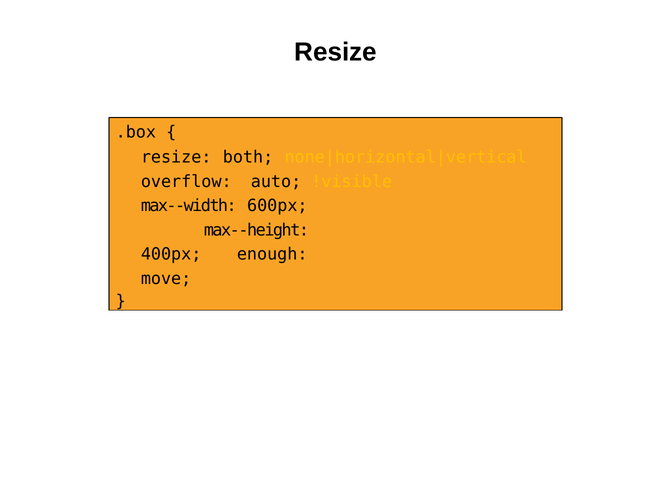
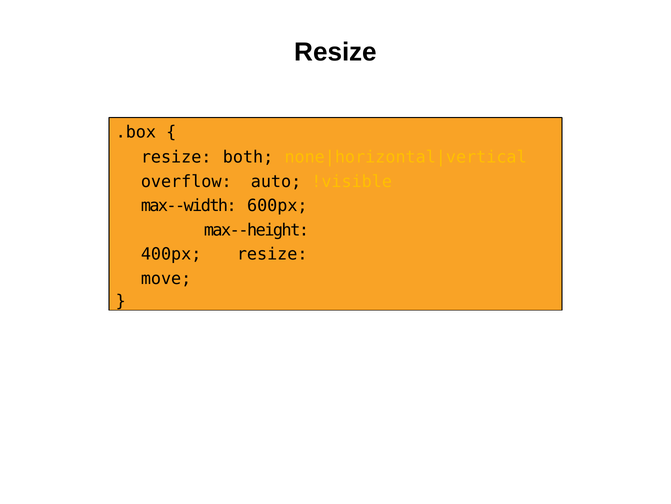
400px enough: enough -> resize (272, 254)
